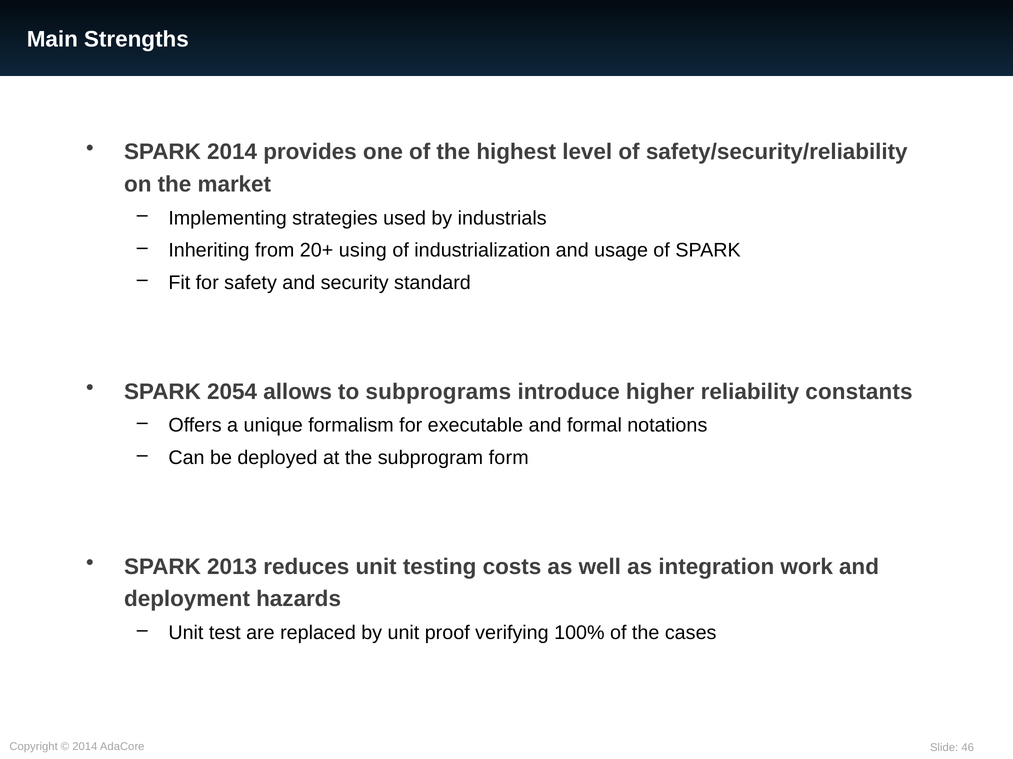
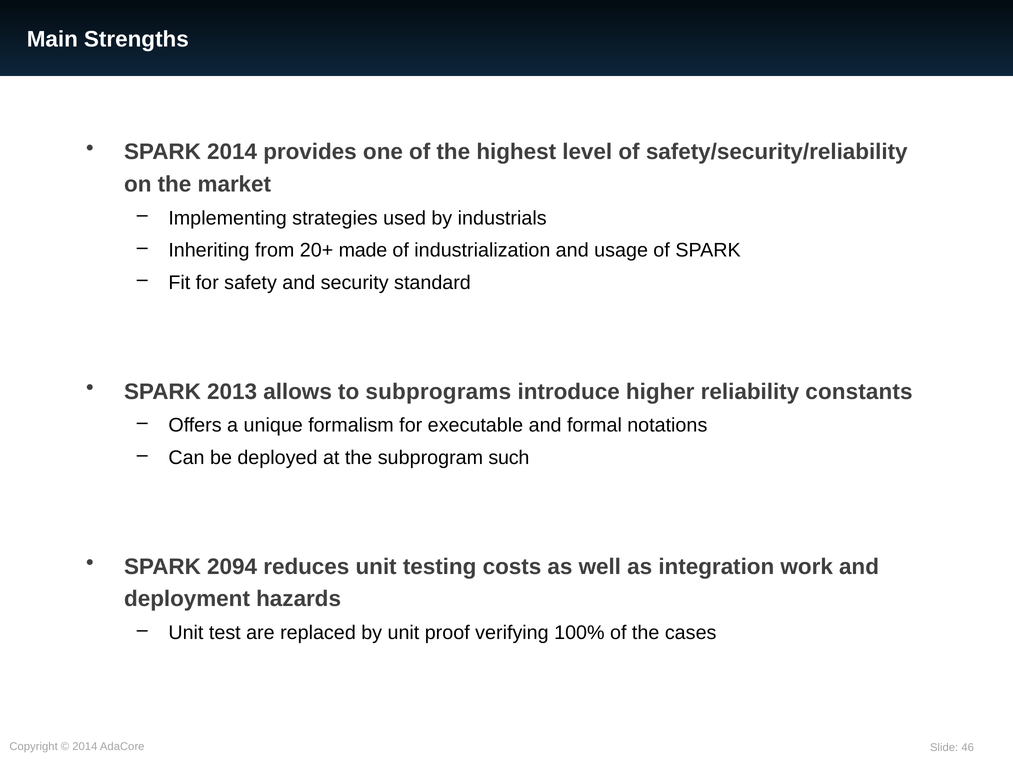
using: using -> made (363, 251)
2054: 2054 -> 2013 (232, 392)
form: form -> such (509, 458)
2013: 2013 -> 2094 (232, 567)
